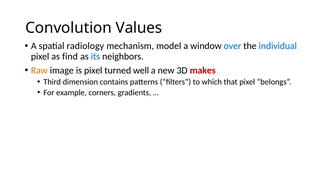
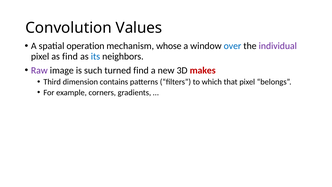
radiology: radiology -> operation (85, 46)
model: model -> whose (169, 46)
individual colour: blue -> purple (278, 46)
Raw colour: orange -> purple (39, 70)
is pixel: pixel -> such (93, 70)
turned well: well -> find (141, 70)
